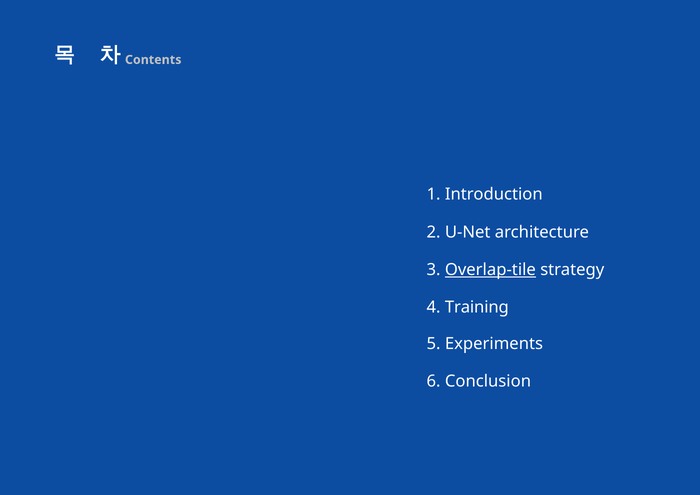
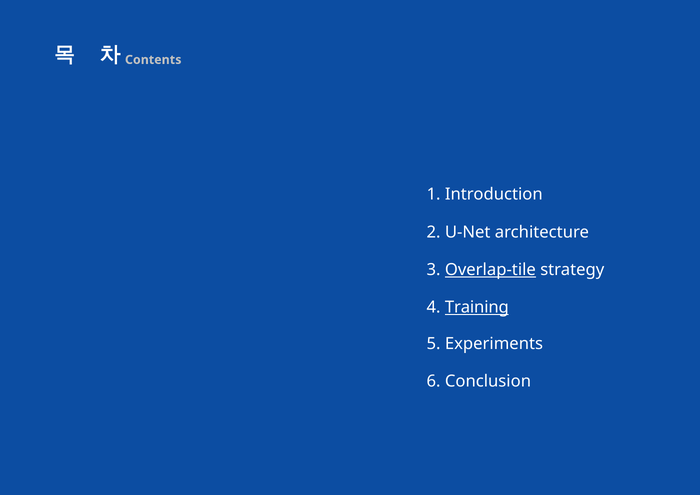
Training underline: none -> present (477, 307)
